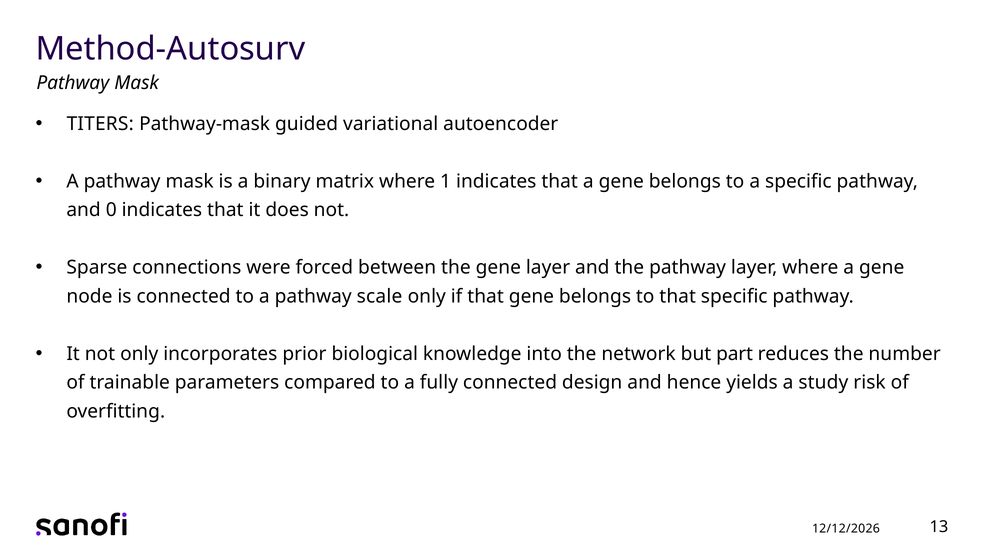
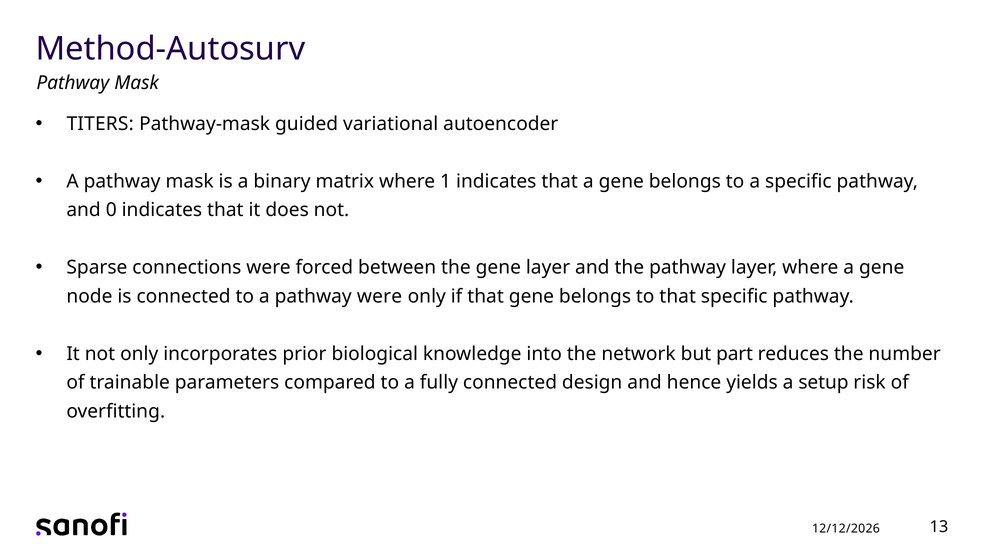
pathway scale: scale -> were (380, 296)
study: study -> setup (823, 382)
